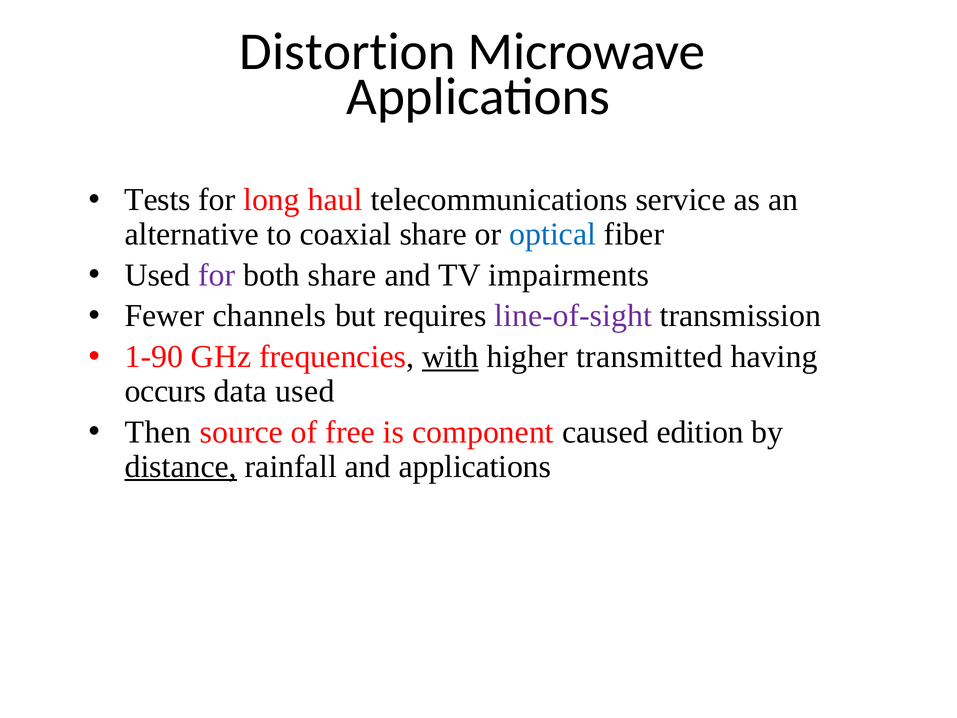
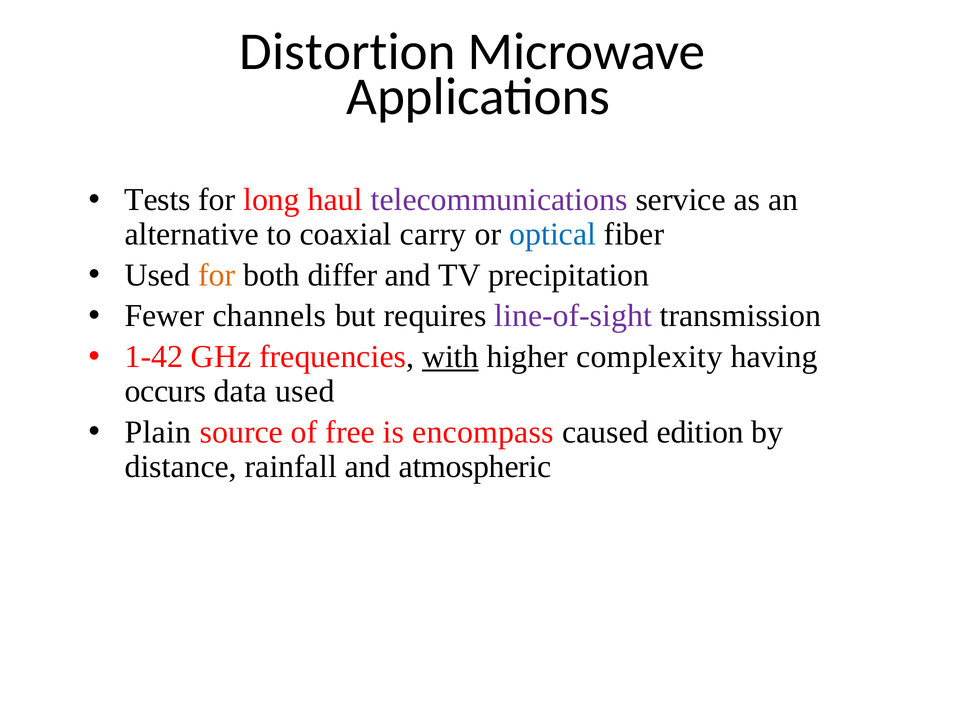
telecommunications colour: black -> purple (499, 200)
coaxial share: share -> carry (433, 234)
for colour: purple -> orange (217, 275)
both share: share -> differ (343, 275)
impairments: impairments -> precipitation (569, 275)
1-90: 1-90 -> 1-42 (154, 357)
transmitted: transmitted -> complexity (649, 357)
Then: Then -> Plain (158, 432)
component: component -> encompass (483, 432)
distance underline: present -> none (181, 466)
and applications: applications -> atmospheric (475, 466)
